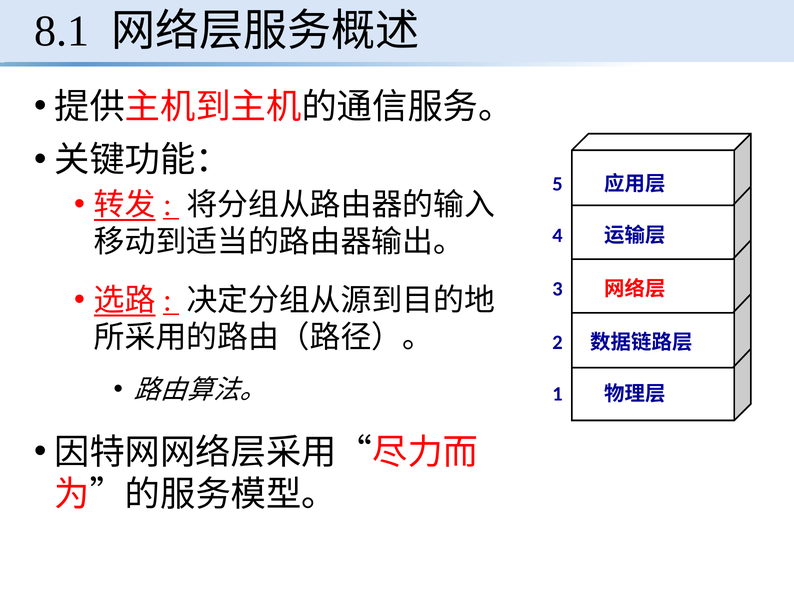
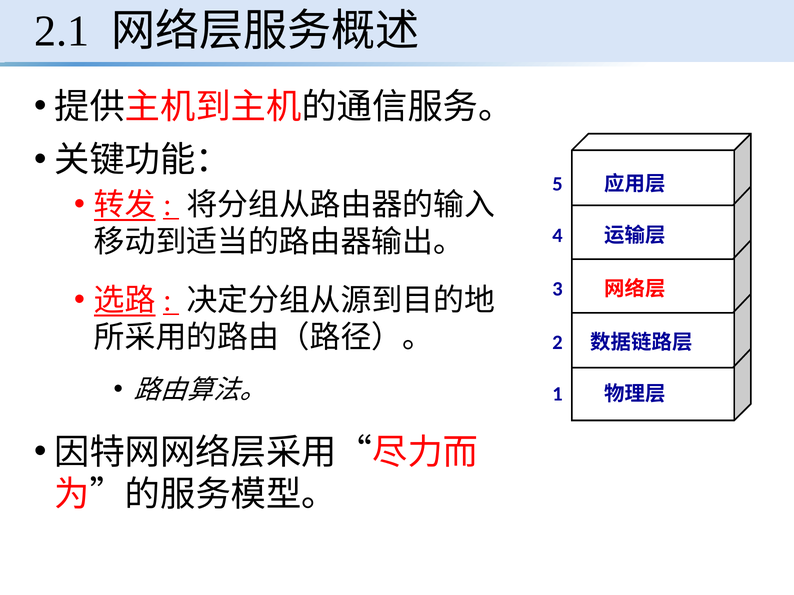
8.1: 8.1 -> 2.1 (62, 31)
